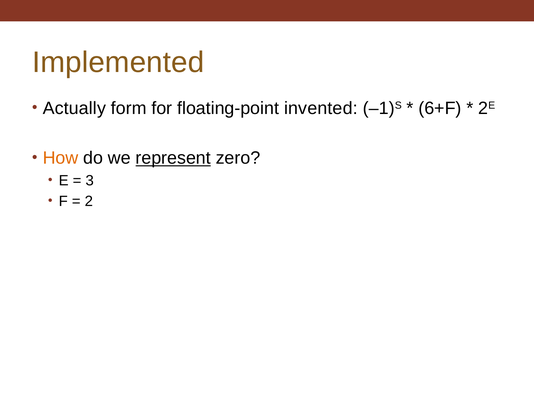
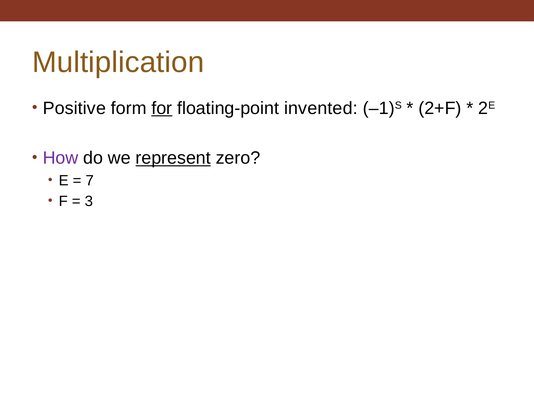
Implemented: Implemented -> Multiplication (118, 62)
Actually: Actually -> Positive (74, 108)
for underline: none -> present (162, 108)
6+F: 6+F -> 2+F (440, 108)
How colour: orange -> purple (61, 158)
3: 3 -> 7 (90, 180)
2: 2 -> 3 (89, 201)
